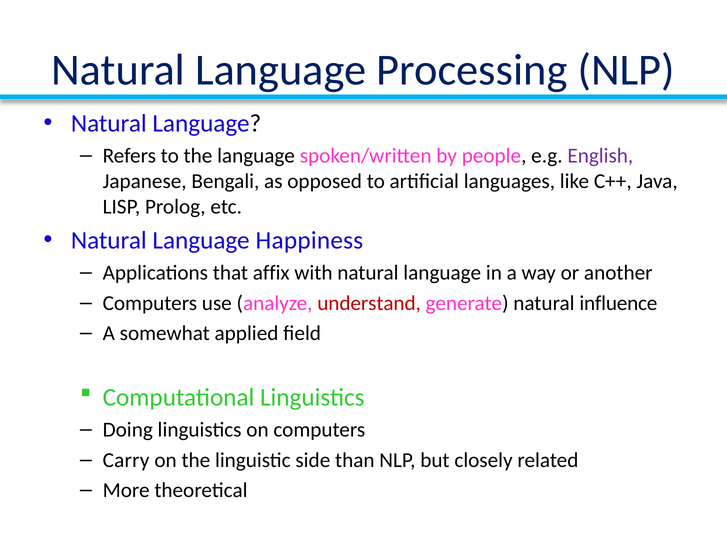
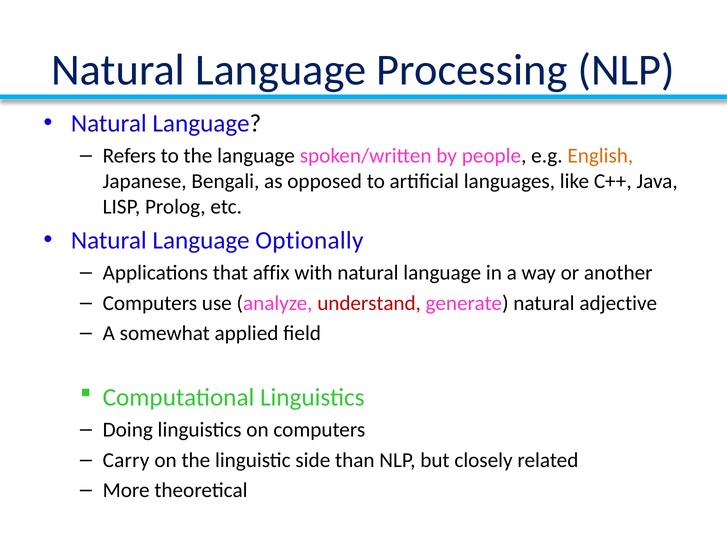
English colour: purple -> orange (600, 156)
Happiness: Happiness -> Optionally (309, 241)
influence: influence -> adjective (618, 303)
